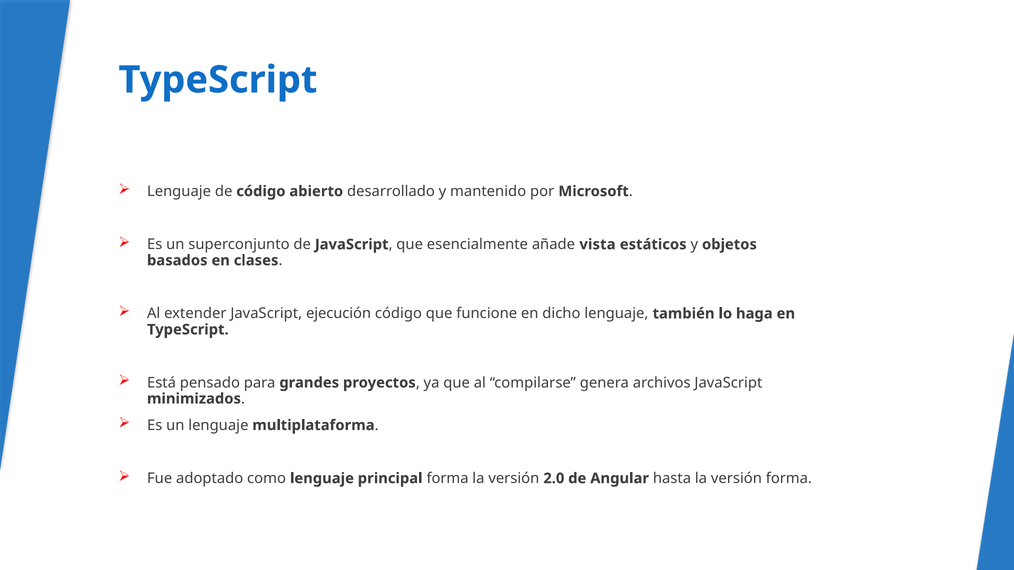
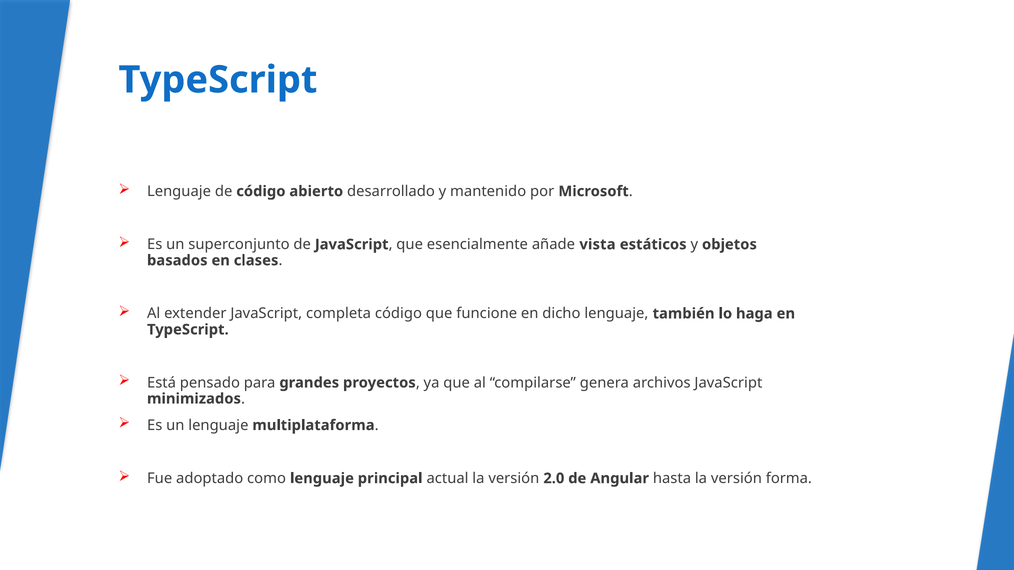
ejecución: ejecución -> completa (338, 314)
principal forma: forma -> actual (448, 479)
